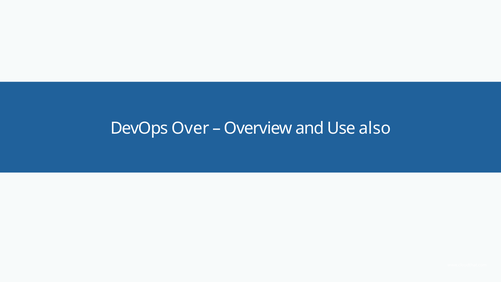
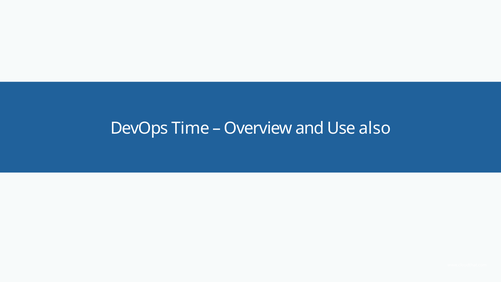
Over: Over -> Time (190, 128)
